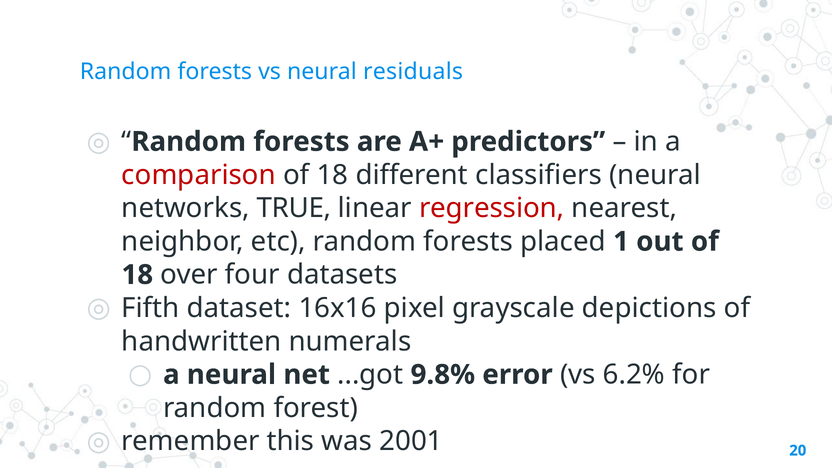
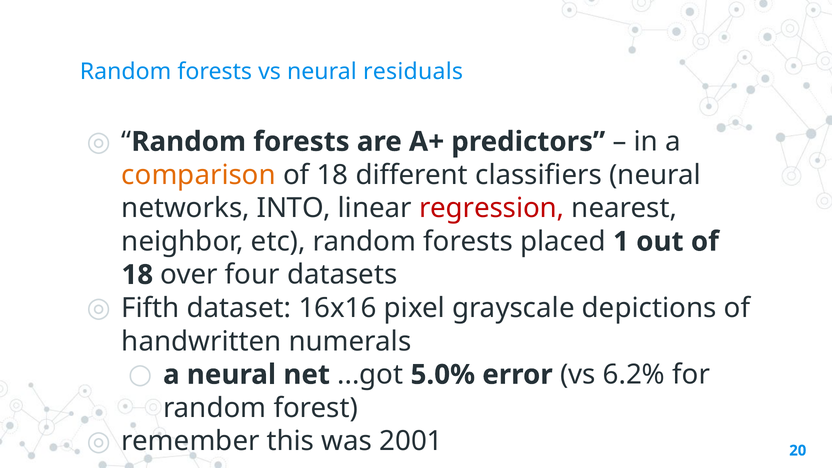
comparison colour: red -> orange (199, 175)
TRUE: TRUE -> INTO (294, 208)
9.8%: 9.8% -> 5.0% (443, 375)
